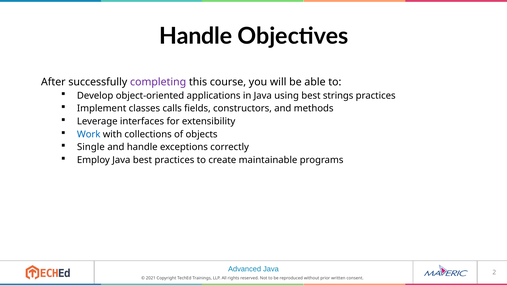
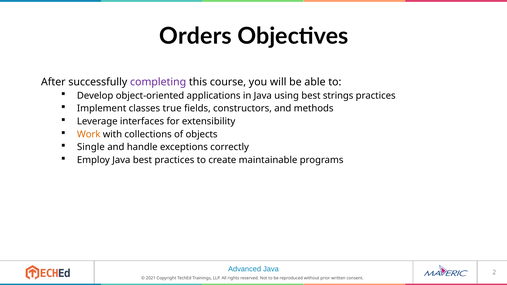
Handle: Handle -> Orders (195, 36)
calls: calls -> true (172, 109)
Work colour: blue -> orange (89, 134)
